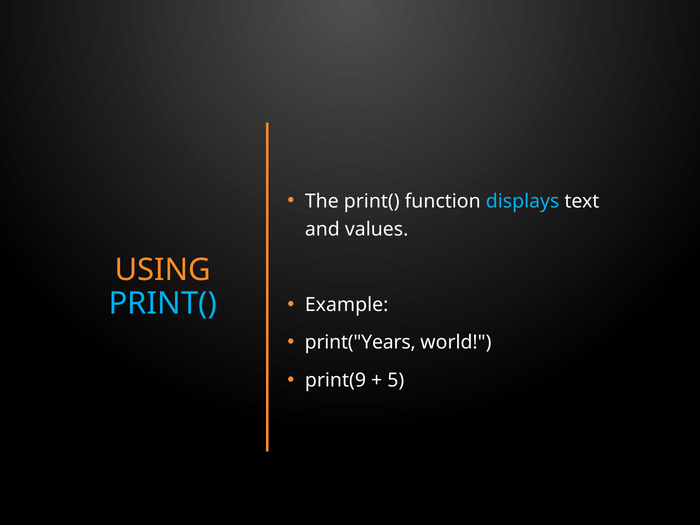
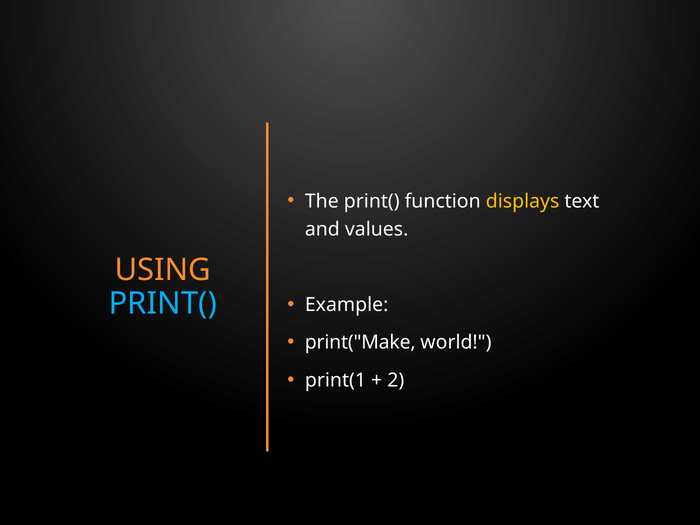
displays colour: light blue -> yellow (523, 201)
print("Years: print("Years -> print("Make (360, 342)
print(9: print(9 -> print(1 (335, 380)
5: 5 -> 2 (396, 380)
